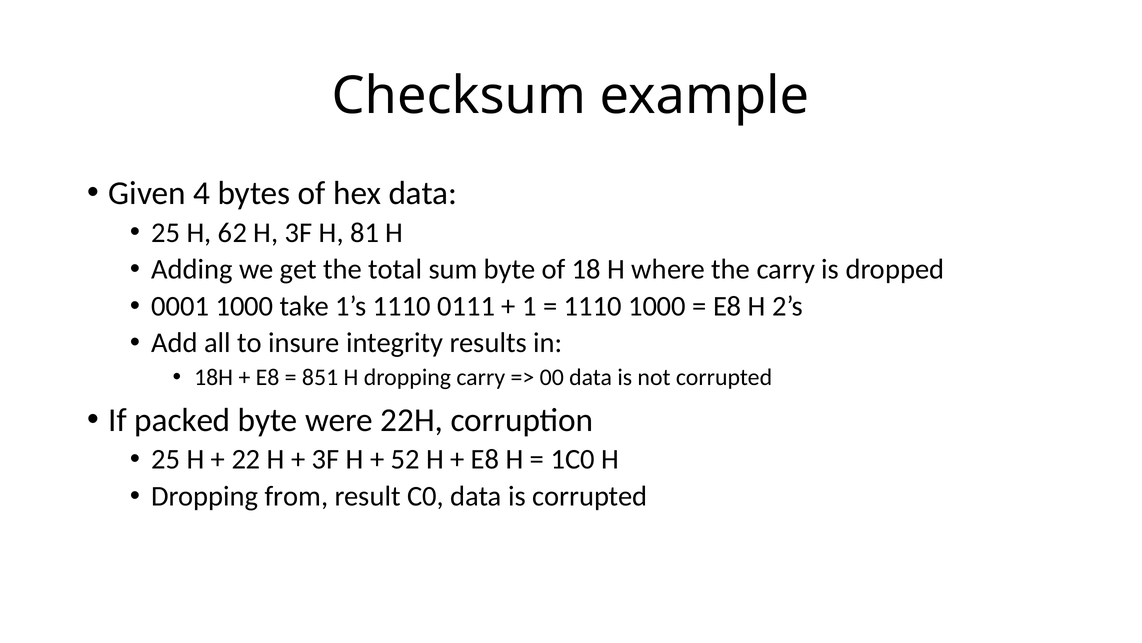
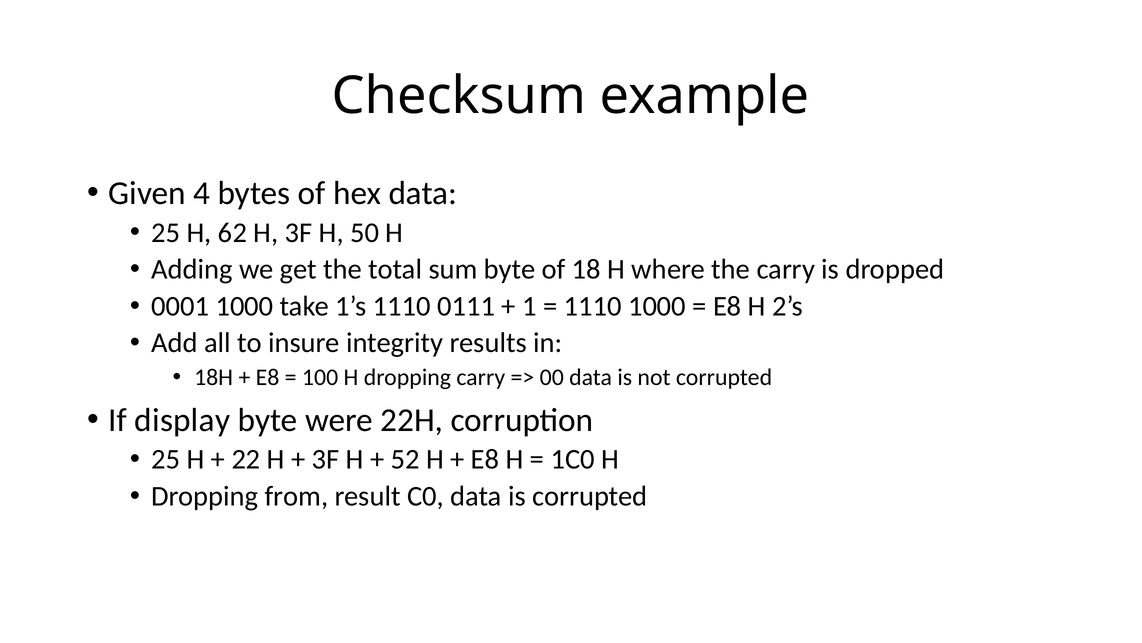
81: 81 -> 50 (365, 232)
851: 851 -> 100 (320, 377)
packed: packed -> display (182, 420)
